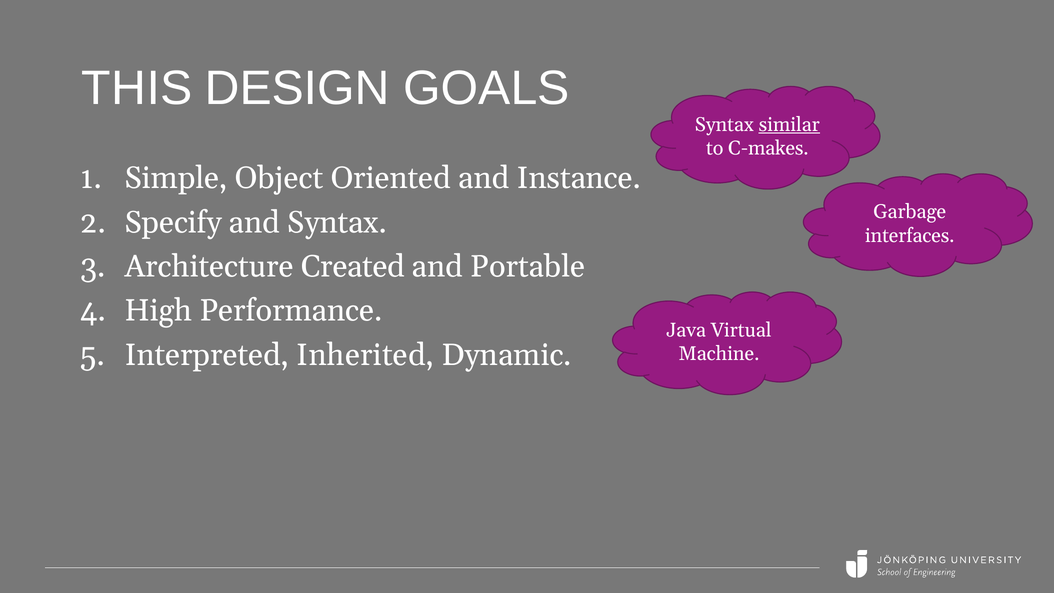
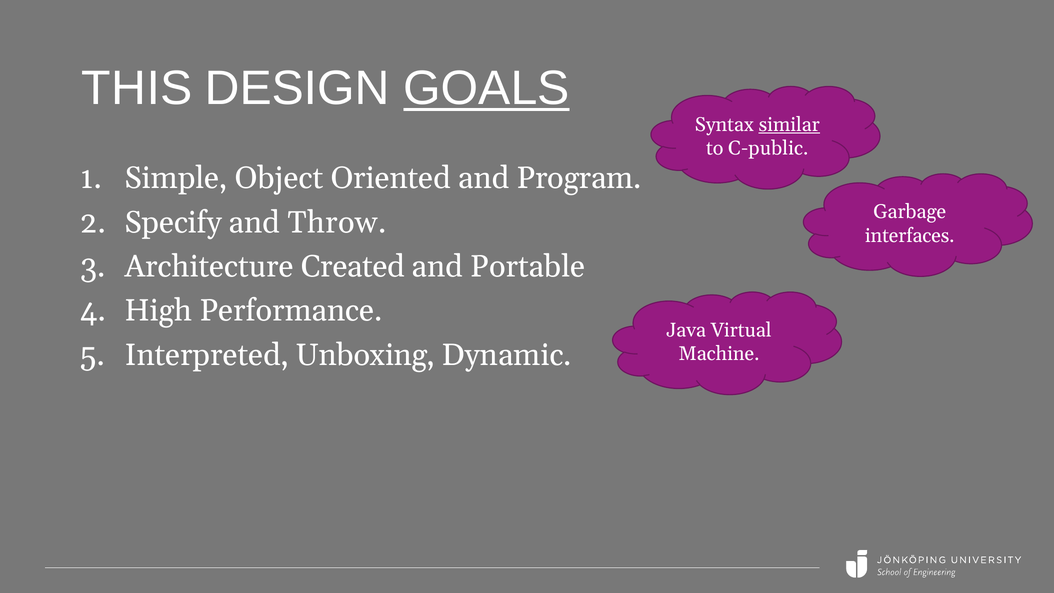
GOALS underline: none -> present (486, 89)
C-makes: C-makes -> C-public (768, 148)
Instance: Instance -> Program (579, 178)
and Syntax: Syntax -> Throw (337, 222)
Inherited: Inherited -> Unboxing (366, 355)
